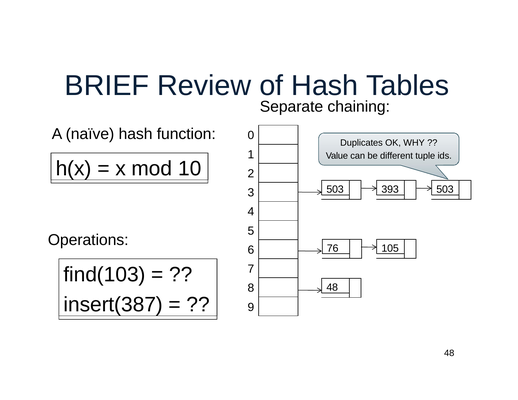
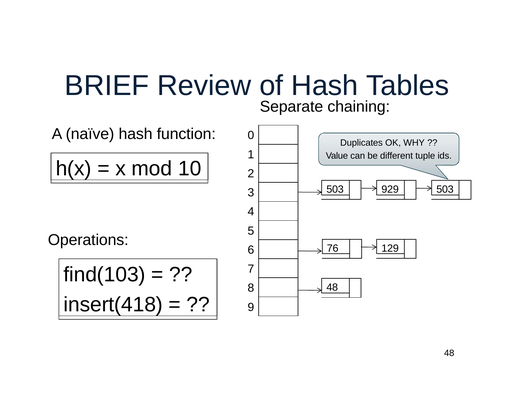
393: 393 -> 929 (390, 190)
105: 105 -> 129 (390, 248)
insert(387: insert(387 -> insert(418 (113, 305)
